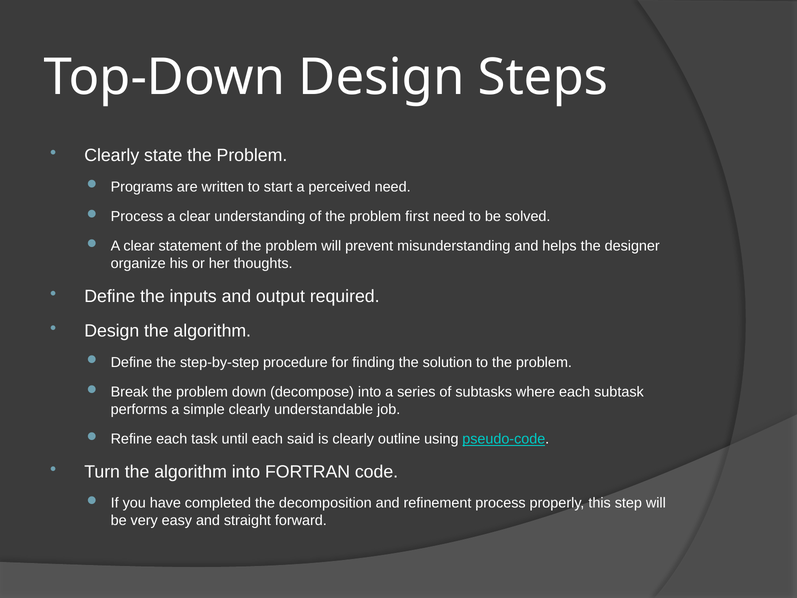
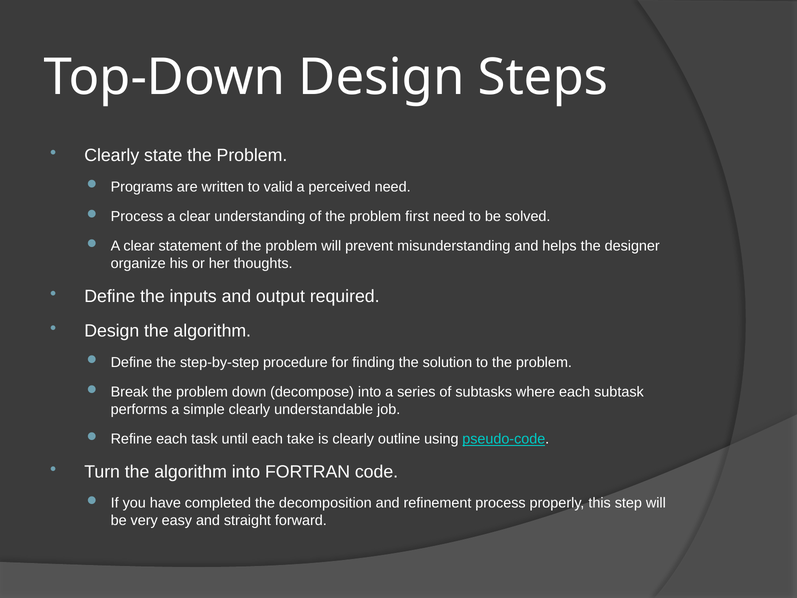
start: start -> valid (278, 187)
said: said -> take (301, 439)
